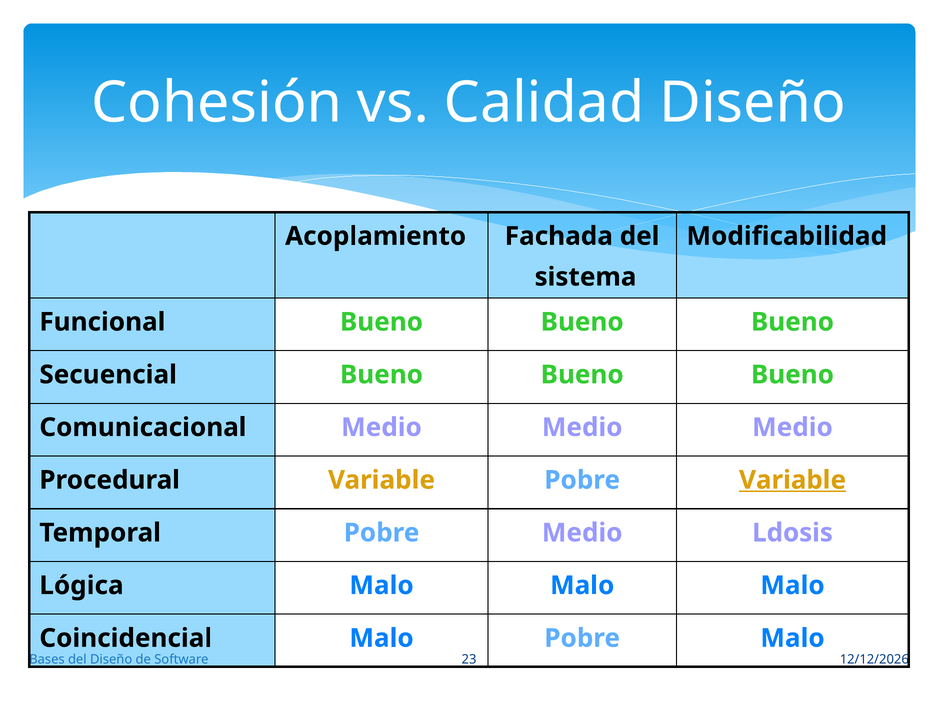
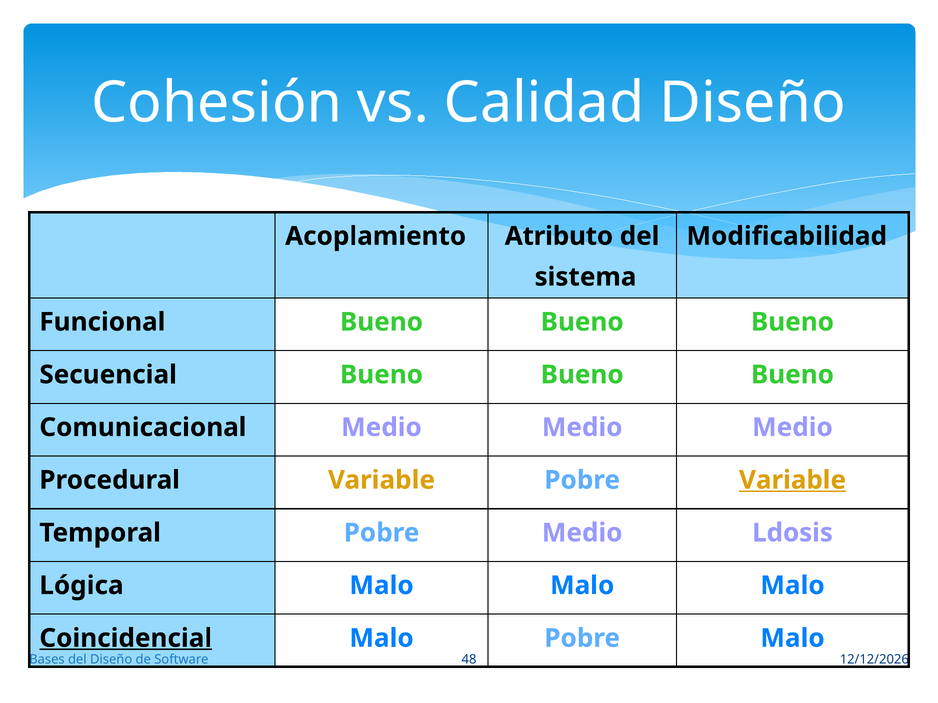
Fachada: Fachada -> Atributo (559, 236)
Coincidencial underline: none -> present (126, 639)
23: 23 -> 48 (469, 660)
